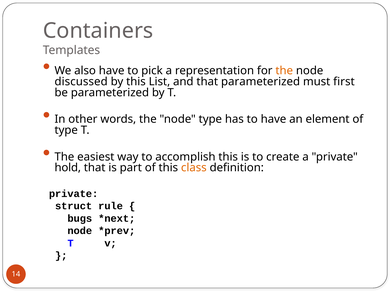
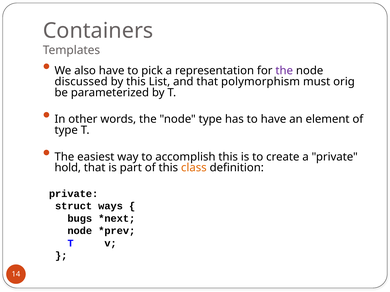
the colour: orange -> purple (284, 71)
that parameterized: parameterized -> polymorphism (261, 82)
first: first -> orig (344, 82)
rule: rule -> ways (111, 206)
